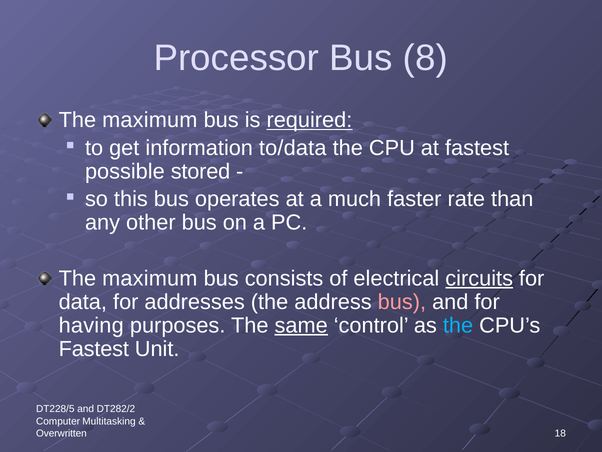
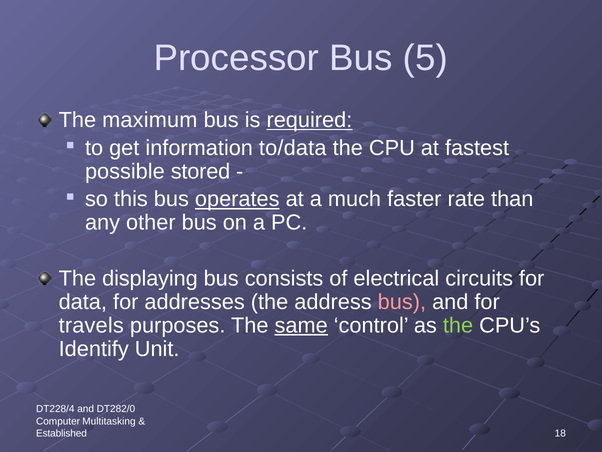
8: 8 -> 5 (425, 58)
operates underline: none -> present (237, 199)
maximum: maximum -> displaying (150, 278)
circuits underline: present -> none (479, 278)
having: having -> travels (91, 325)
the colour: light blue -> light green (458, 325)
Fastest: Fastest -> Identify (94, 348)
DT228/5: DT228/5 -> DT228/4 (55, 409)
DT282/2: DT282/2 -> DT282/0 (116, 409)
Overwritten: Overwritten -> Established (61, 433)
